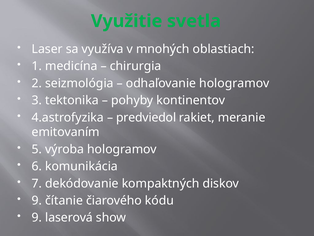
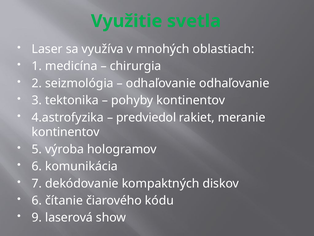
odhaľovanie hologramov: hologramov -> odhaľovanie (234, 83)
emitovaním: emitovaním -> kontinentov (66, 132)
9: 9 -> 6 (37, 200)
